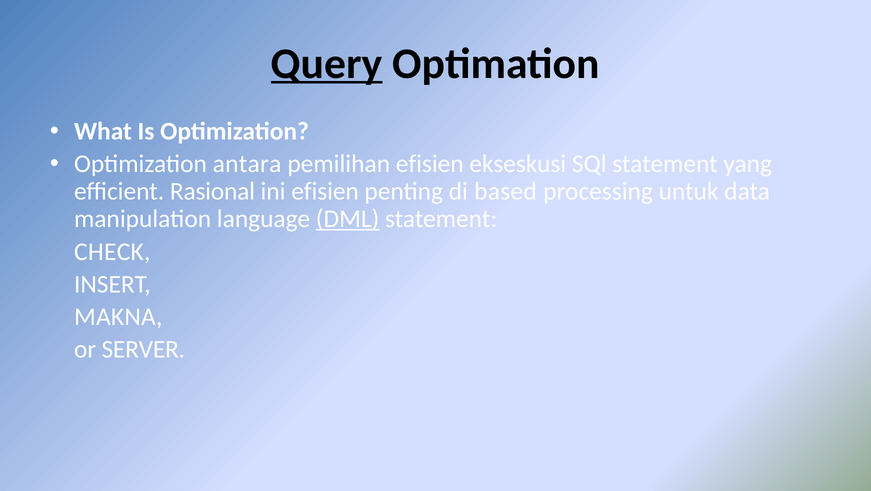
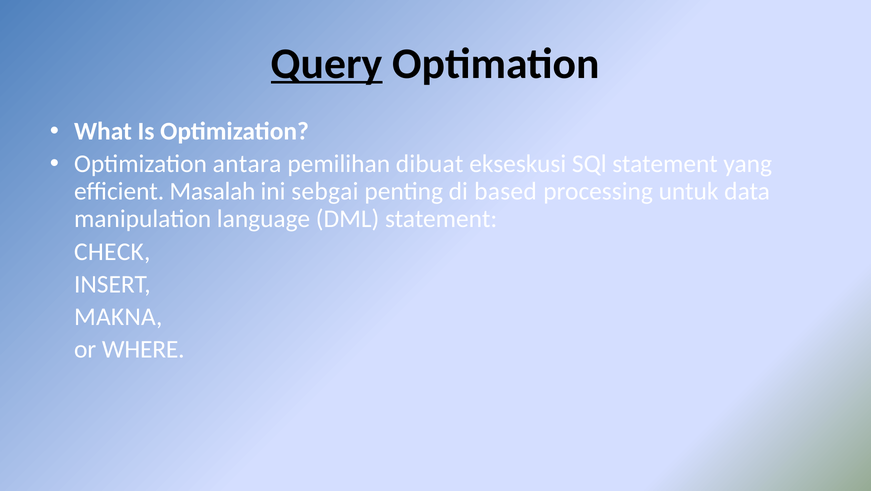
pemilihan efisien: efisien -> dibuat (430, 164)
Rasional: Rasional -> Masalah (212, 192)
ini efisien: efisien -> sebgai (325, 192)
DML underline: present -> none (348, 219)
SERVER: SERVER -> WHERE (143, 350)
